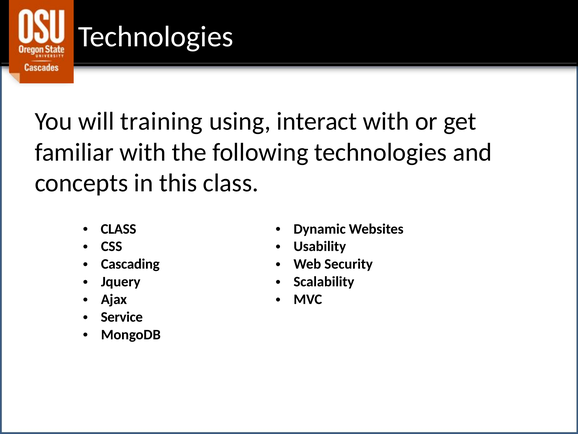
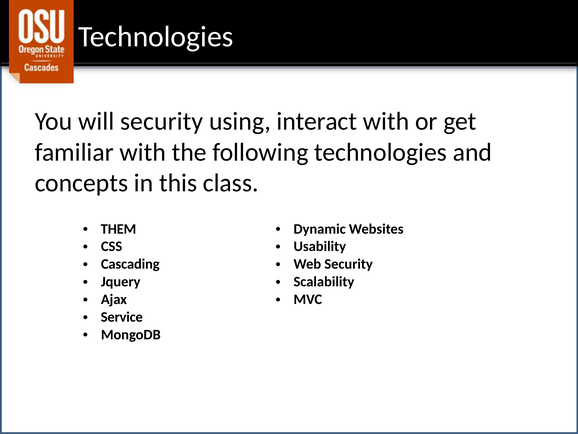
will training: training -> security (162, 121)
CLASS: CLASS -> THEM (118, 229)
